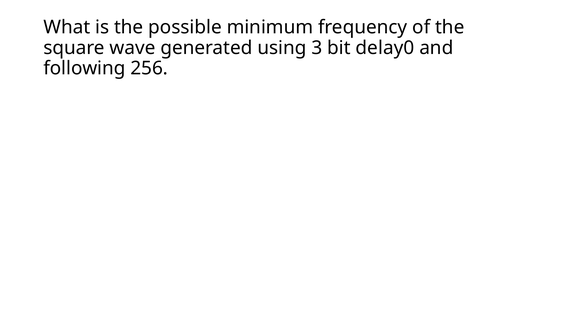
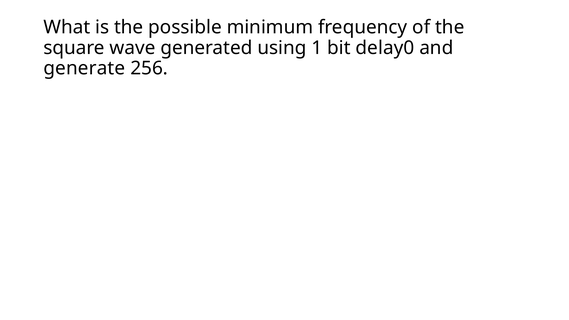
3: 3 -> 1 (317, 48)
following: following -> generate (84, 68)
